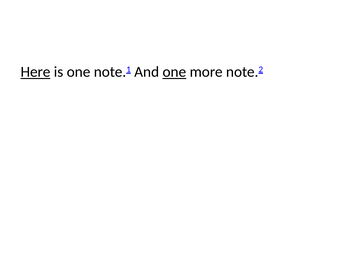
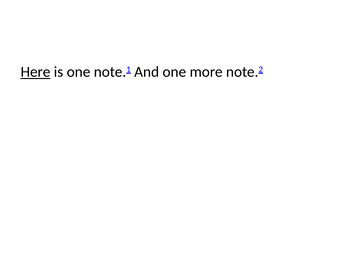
one underline: present -> none (174, 72)
